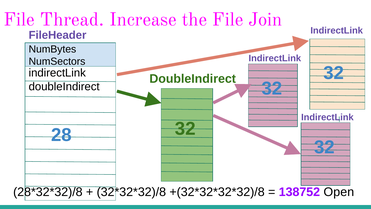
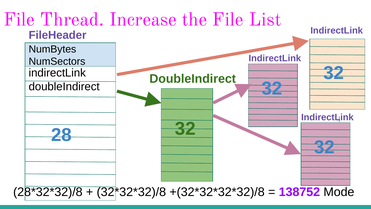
Join: Join -> List (265, 19)
Open: Open -> Mode (339, 192)
